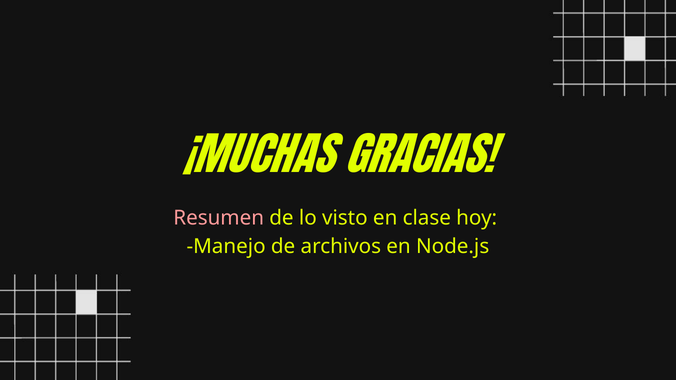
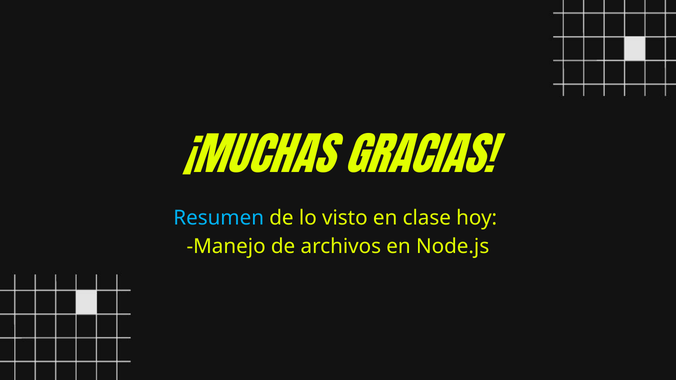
Resumen colour: pink -> light blue (219, 218)
